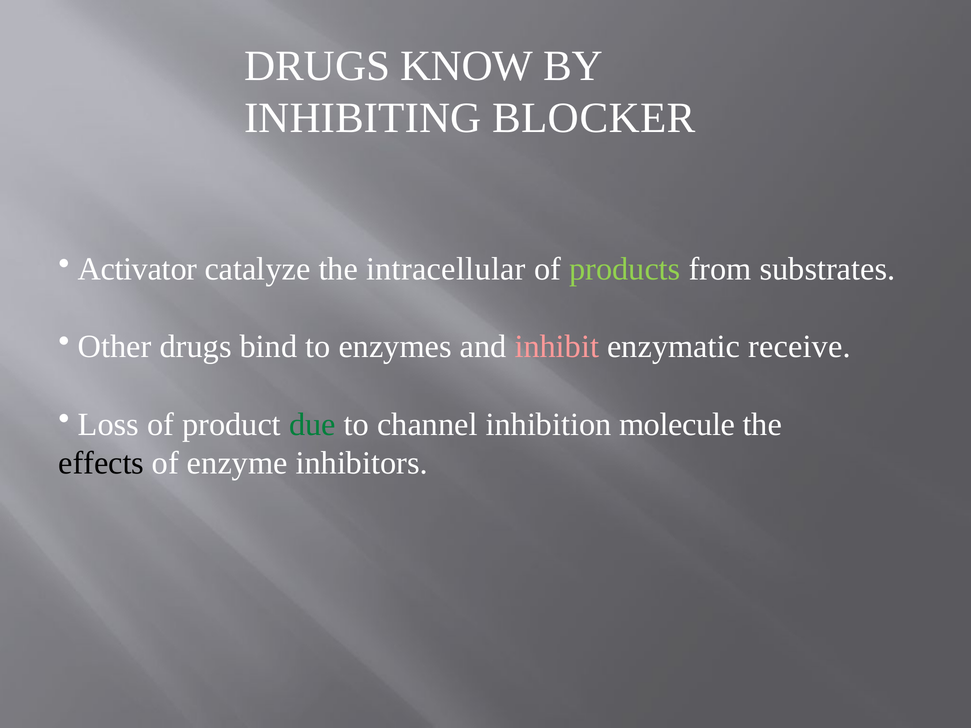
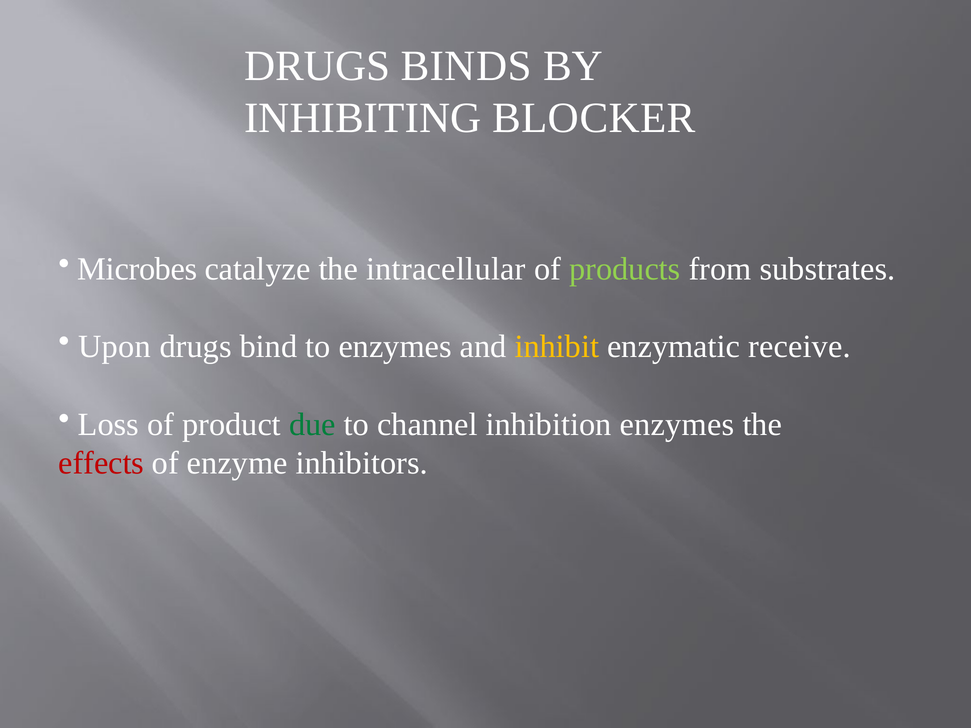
KNOW: KNOW -> BINDS (466, 66)
Activator: Activator -> Microbes (137, 269)
Other: Other -> Upon (115, 347)
inhibit colour: pink -> yellow (557, 347)
inhibition molecule: molecule -> enzymes (677, 425)
effects colour: black -> red (101, 463)
